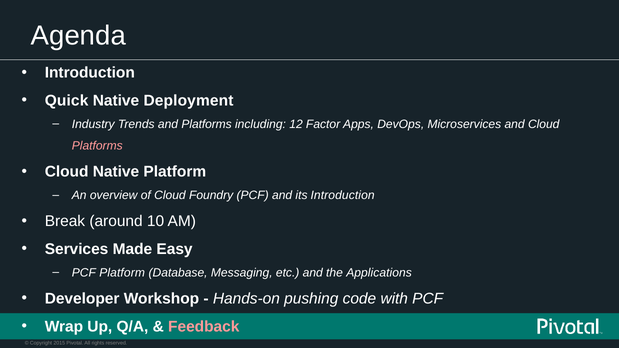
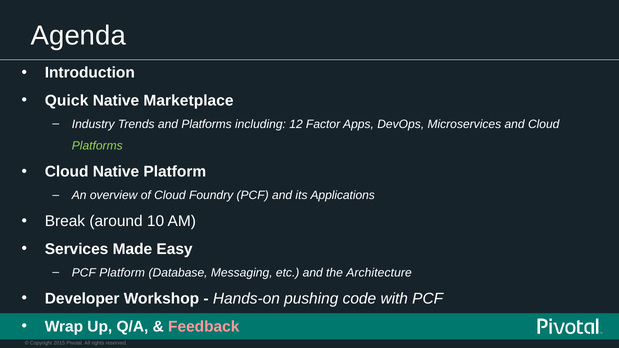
Deployment: Deployment -> Marketplace (189, 101)
Platforms colour: pink -> light green (97, 146)
its Introduction: Introduction -> Applications (343, 195)
Applications: Applications -> Architecture (379, 273)
